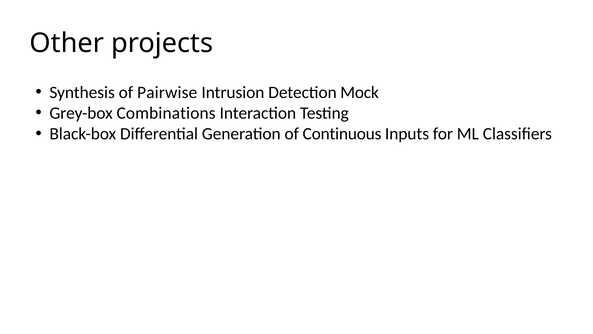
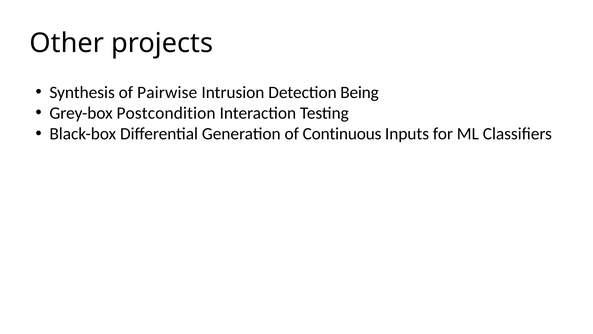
Mock: Mock -> Being (360, 92)
Combinations: Combinations -> Postcondition (166, 113)
